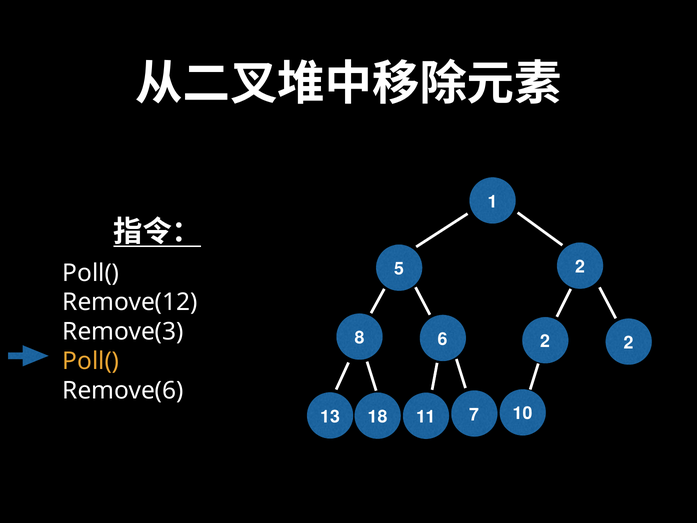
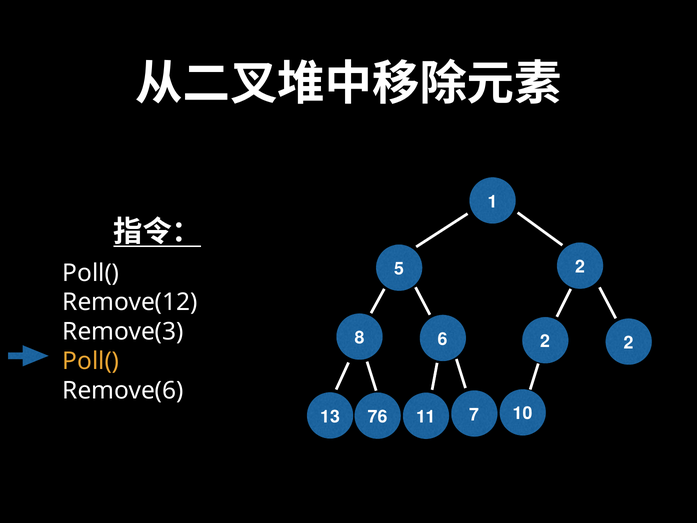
18: 18 -> 76 (378, 417)
